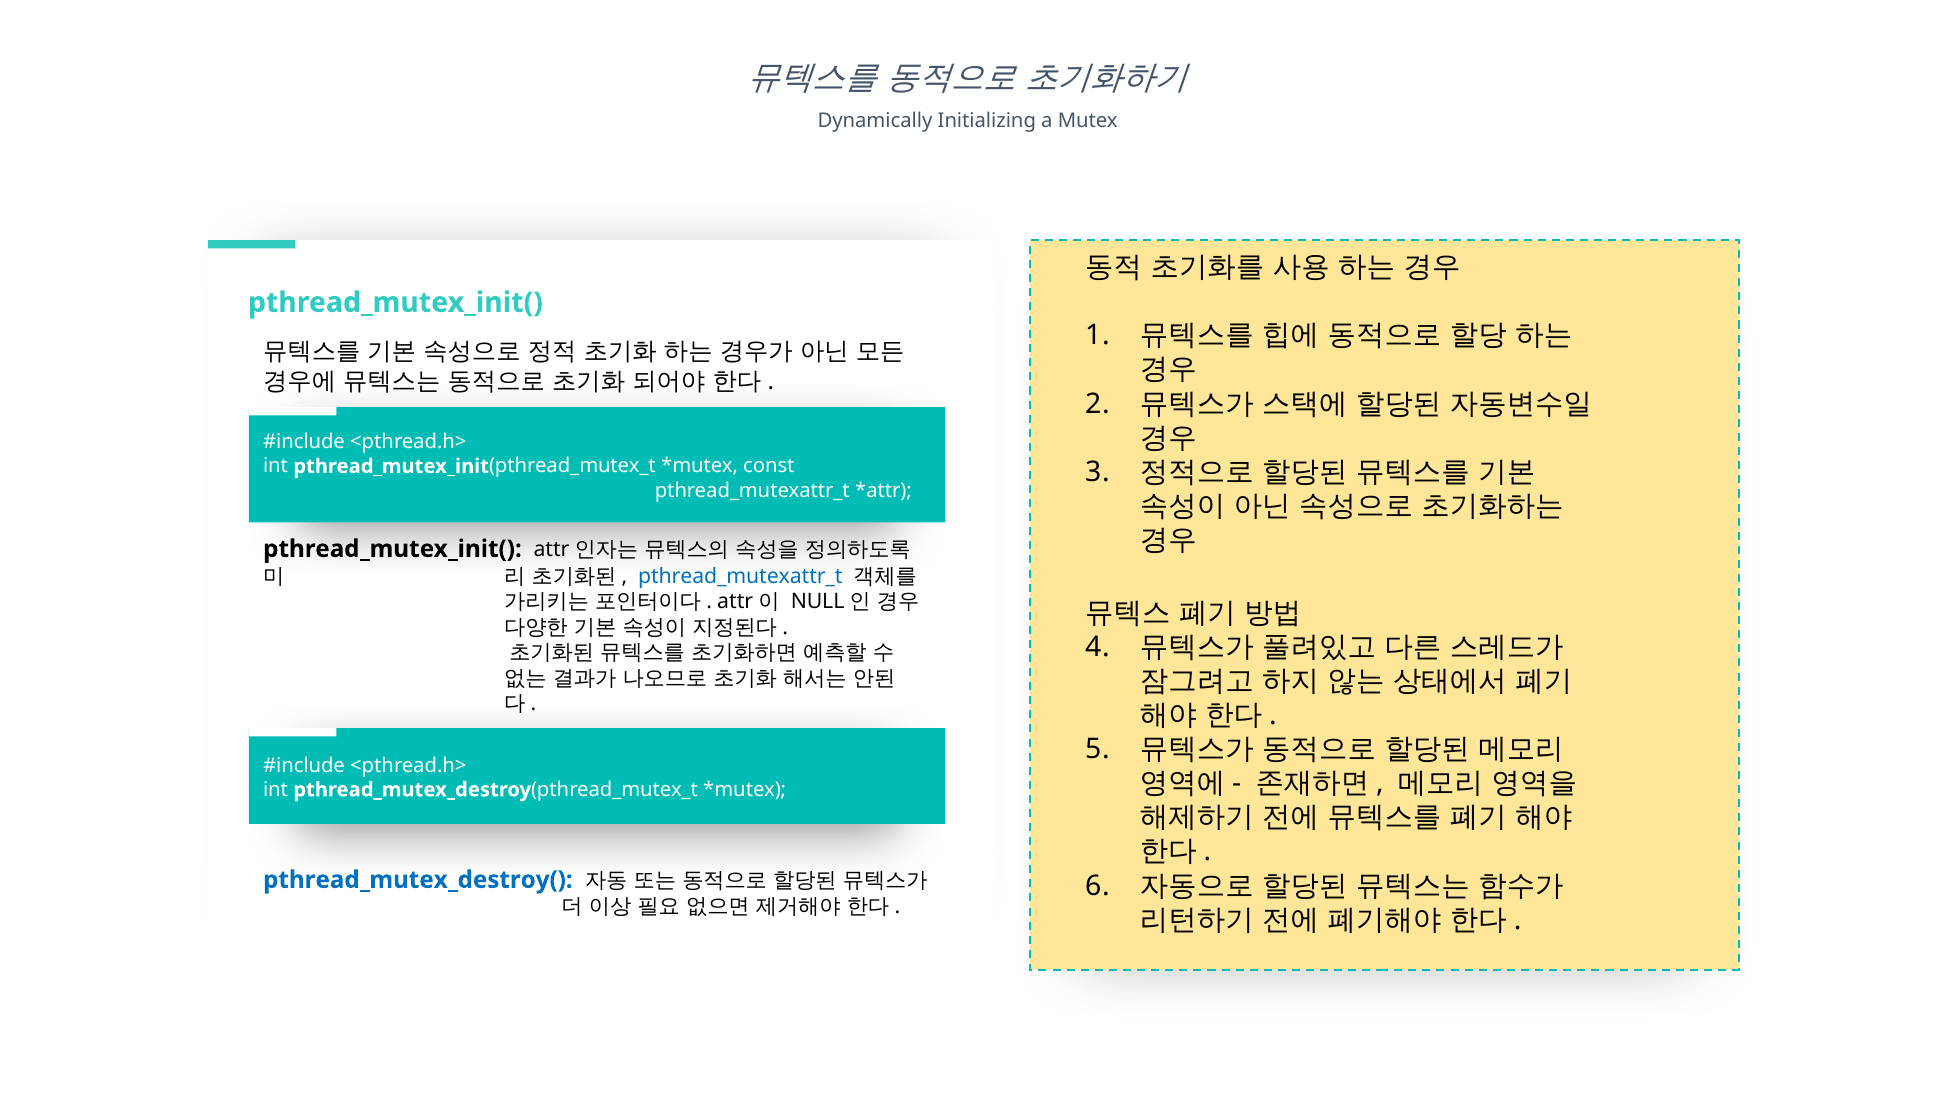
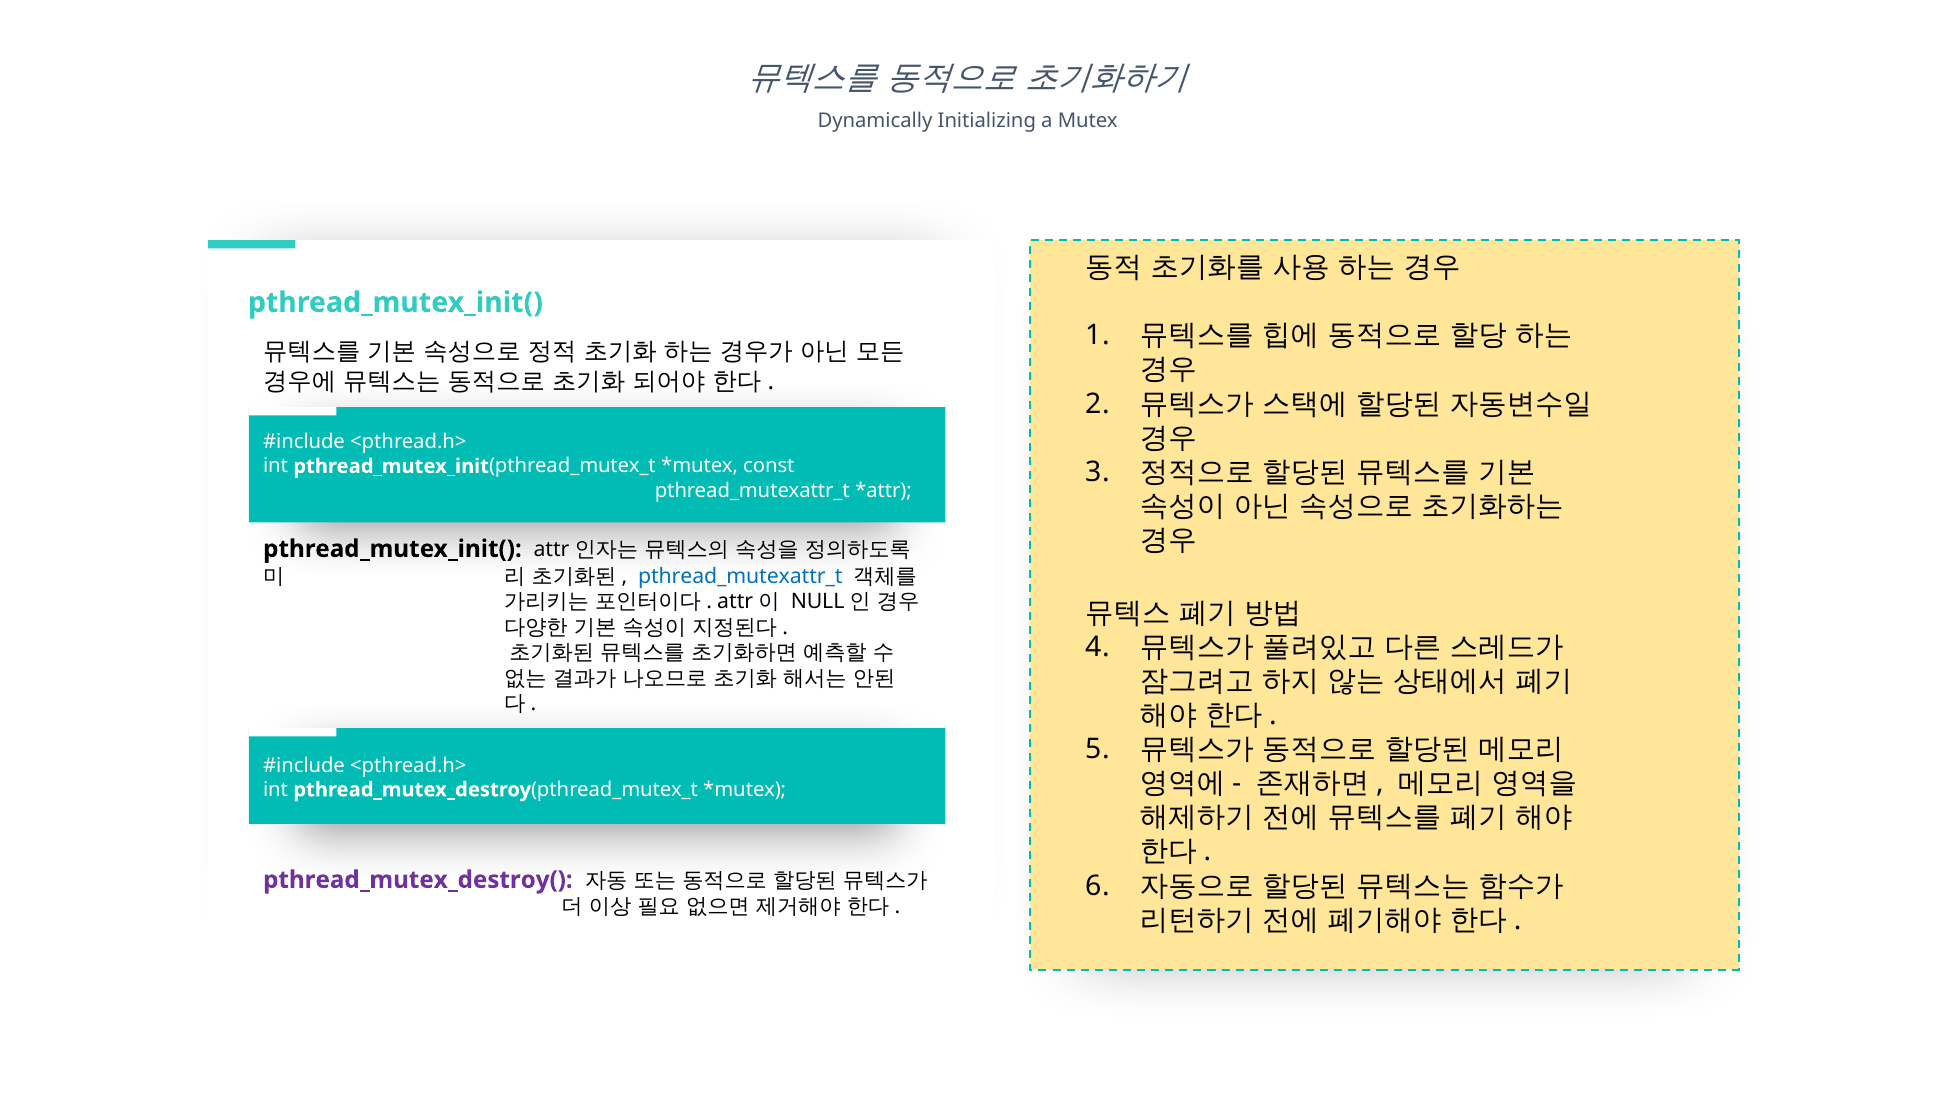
pthread_mutex_destroy( colour: blue -> purple (418, 880)
